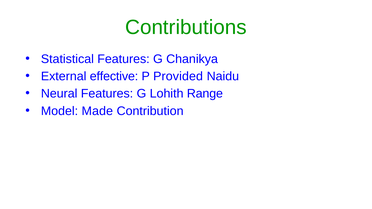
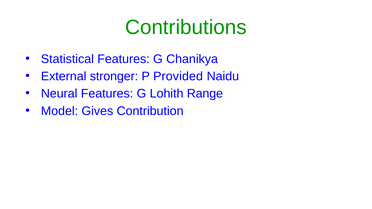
effective: effective -> stronger (114, 76)
Made: Made -> Gives (97, 111)
